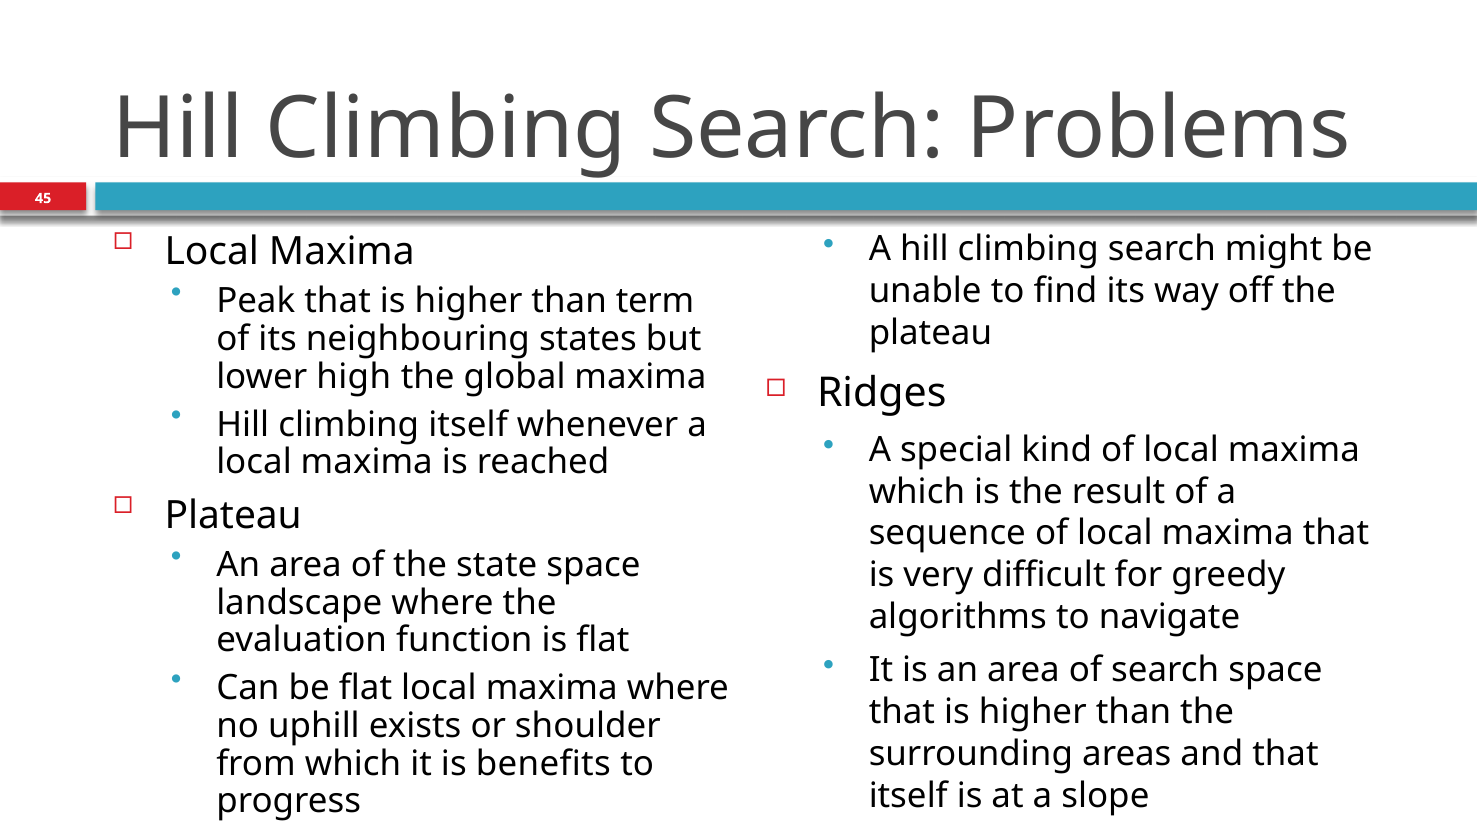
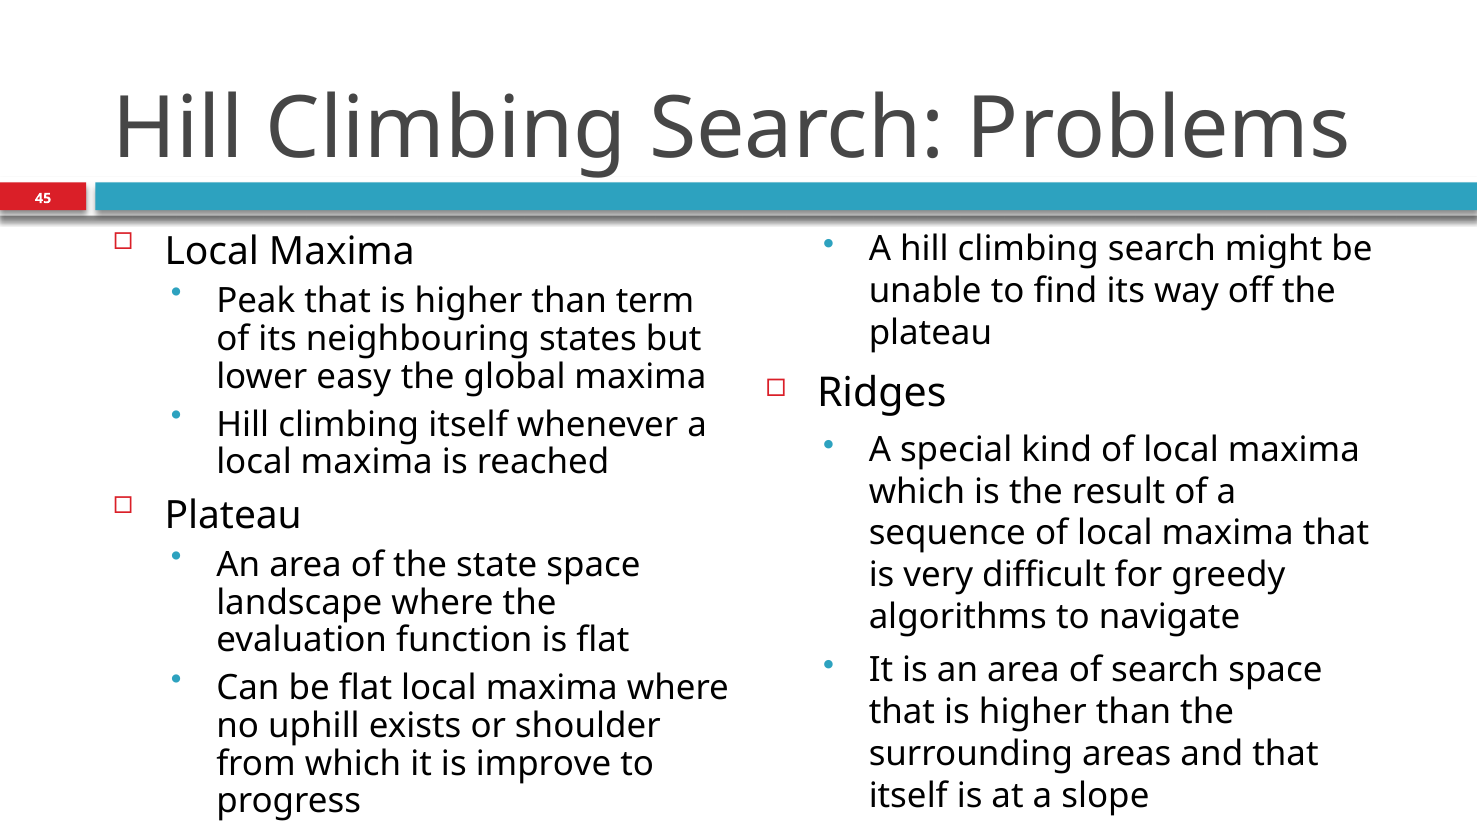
high: high -> easy (354, 377)
benefits: benefits -> improve (544, 764)
